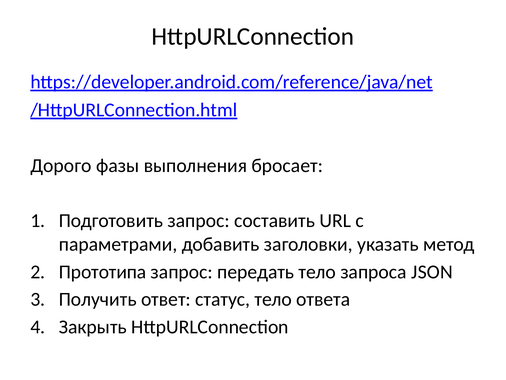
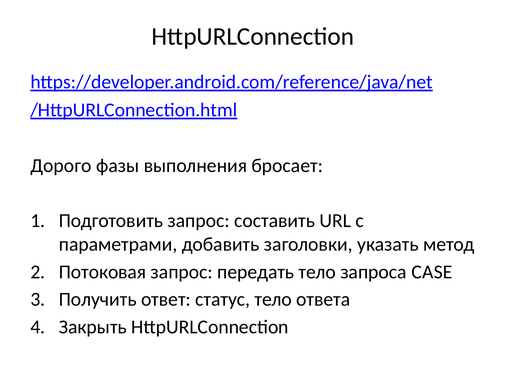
Прототипа: Прототипа -> Потоковая (103, 271)
JSON: JSON -> CASE (432, 271)
